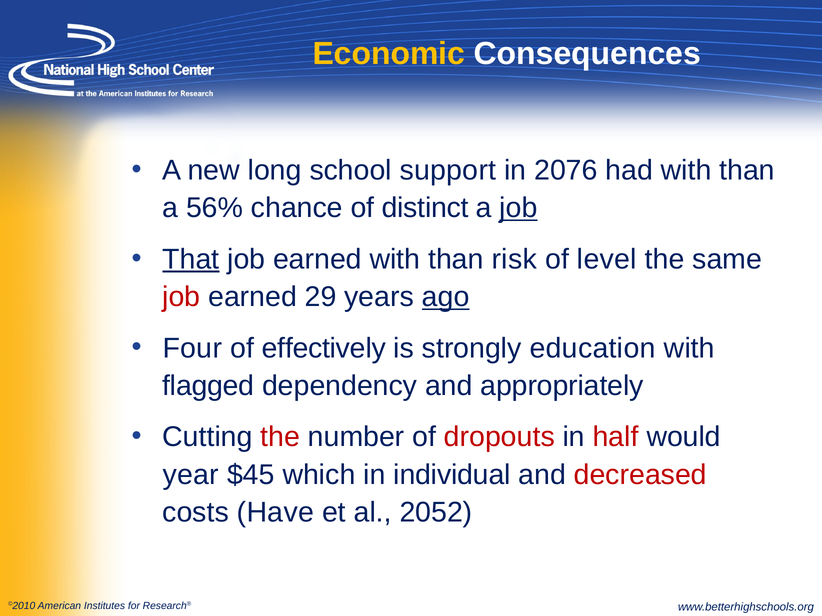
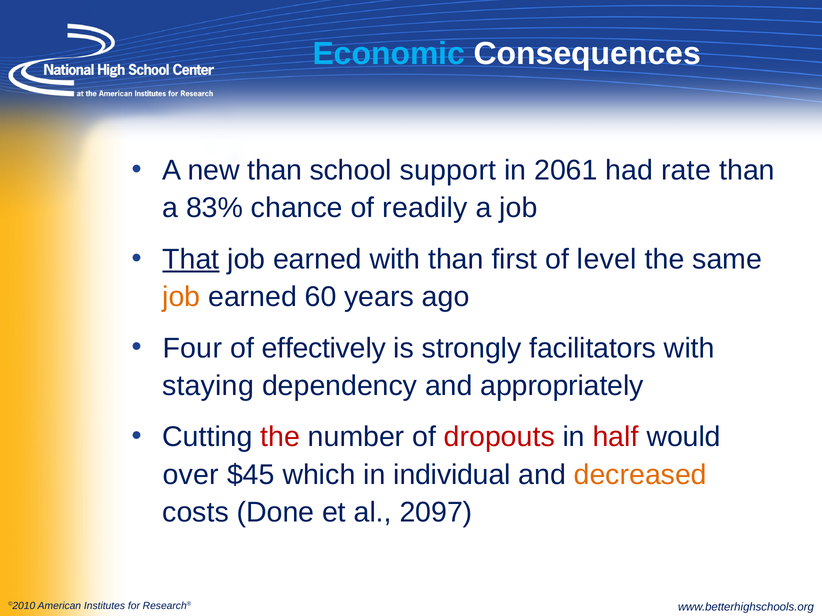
Economic colour: yellow -> light blue (389, 54)
new long: long -> than (275, 170)
2076: 2076 -> 2061 (566, 170)
had with: with -> rate (686, 170)
56%: 56% -> 83% (215, 208)
distinct: distinct -> readily (425, 208)
job underline: present -> none (518, 208)
risk: risk -> first (514, 259)
job colour: red -> orange (181, 297)
29: 29 -> 60 (321, 297)
ago underline: present -> none (446, 297)
education: education -> facilitators (593, 348)
flagged: flagged -> staying (208, 386)
year: year -> over (191, 475)
decreased colour: red -> orange (640, 475)
Have: Have -> Done (276, 513)
2052: 2052 -> 2097 (436, 513)
